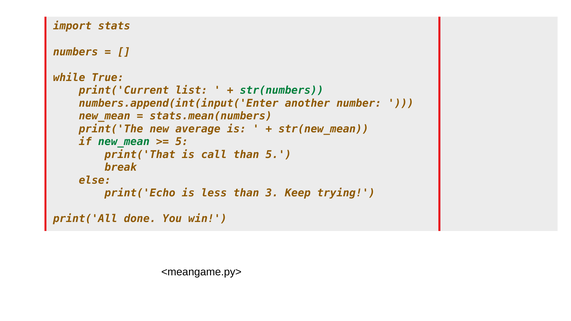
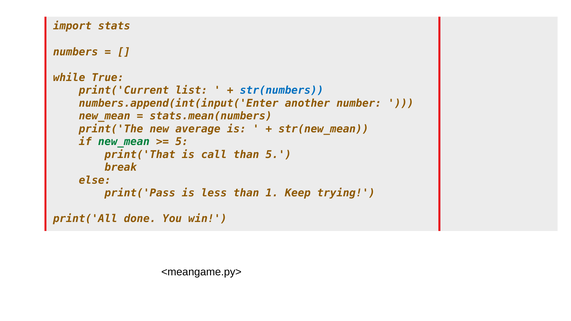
str(numbers colour: green -> blue (282, 90)
print('Echo: print('Echo -> print('Pass (140, 193)
3: 3 -> 1 (272, 193)
